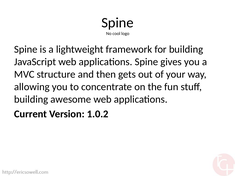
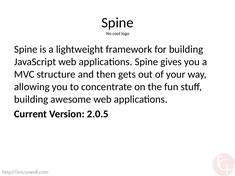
1.0.2: 1.0.2 -> 2.0.5 (98, 114)
